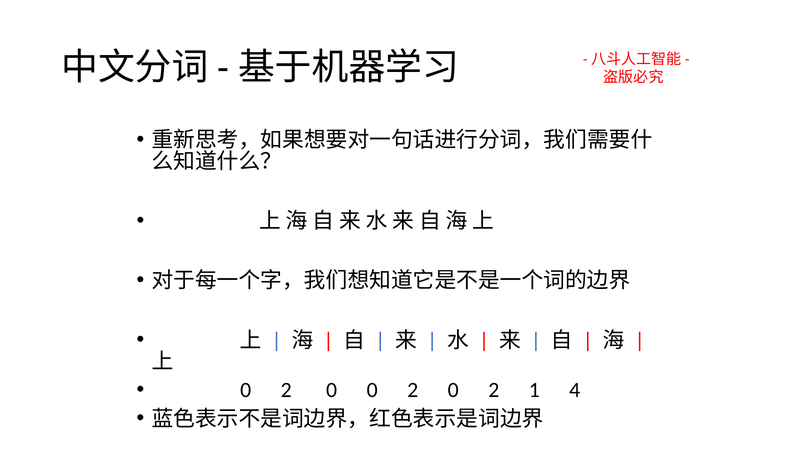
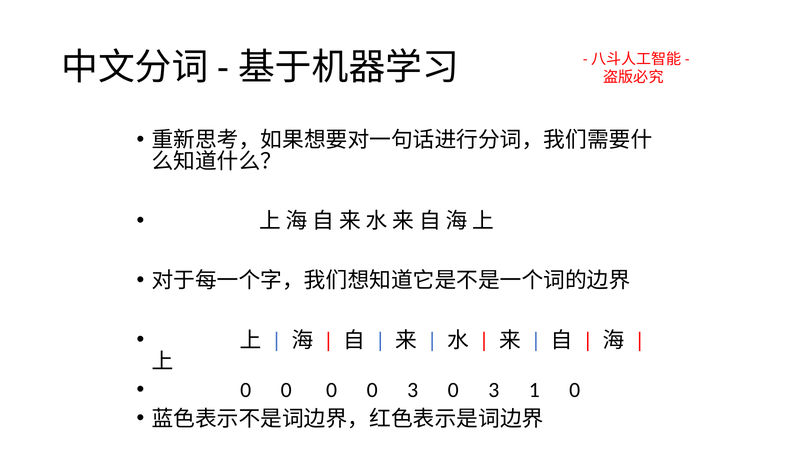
2: 2 -> 0 (286, 390)
0 0 2: 2 -> 3 (413, 390)
2: 2 -> 3 (494, 390)
1 4: 4 -> 0 (575, 390)
